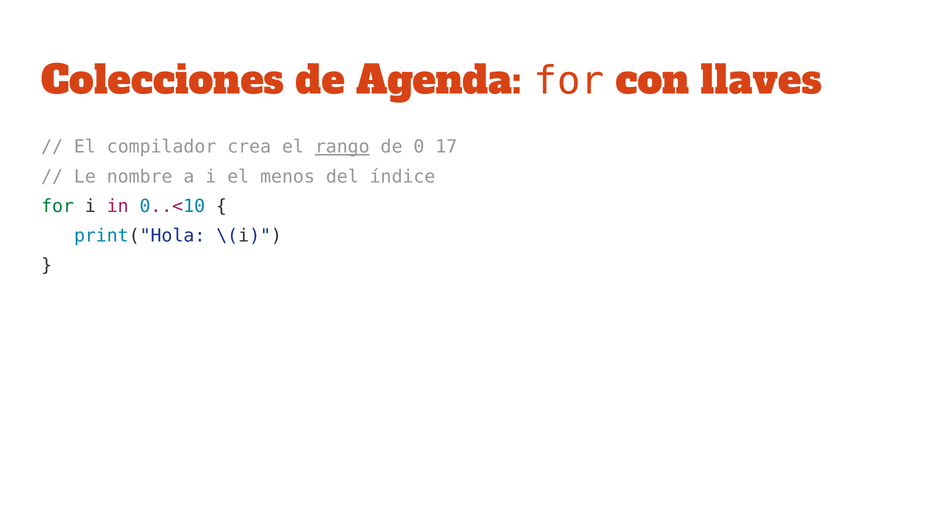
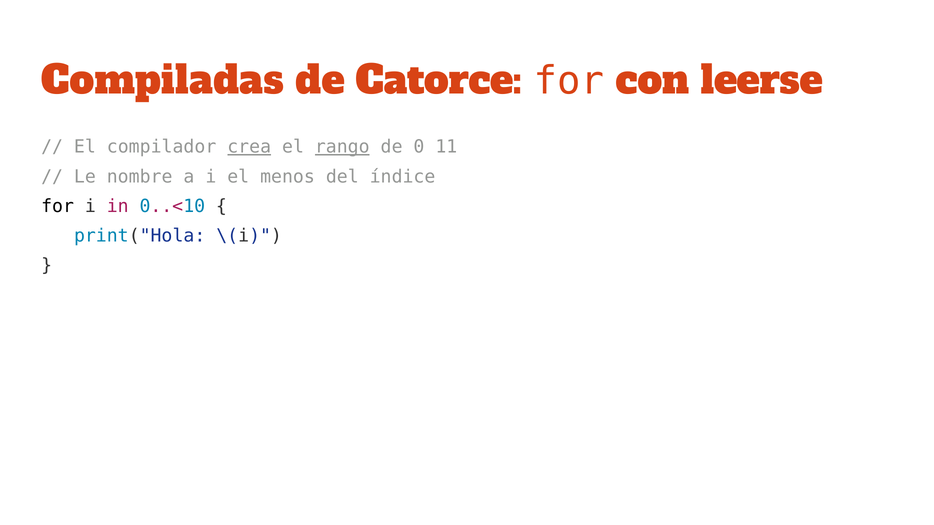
Colecciones: Colecciones -> Compiladas (163, 81)
Agenda: Agenda -> Catorce (439, 81)
llaves: llaves -> leerse (762, 81)
crea underline: none -> present (249, 147)
17: 17 -> 11 (446, 147)
for colour: green -> black (58, 206)
